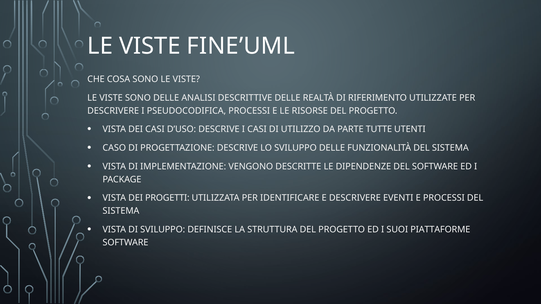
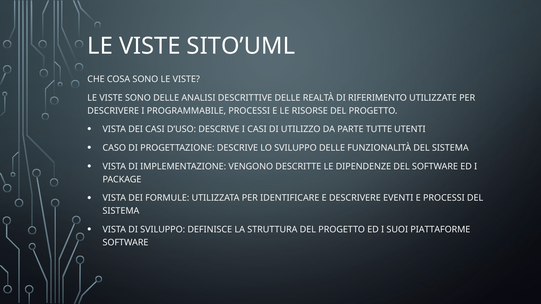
FINE’UML: FINE’UML -> SITO’UML (241, 46)
PSEUDOCODIFICA: PSEUDOCODIFICA -> PROGRAMMABILE (186, 111)
PROGETTI: PROGETTI -> FORMULE (167, 198)
